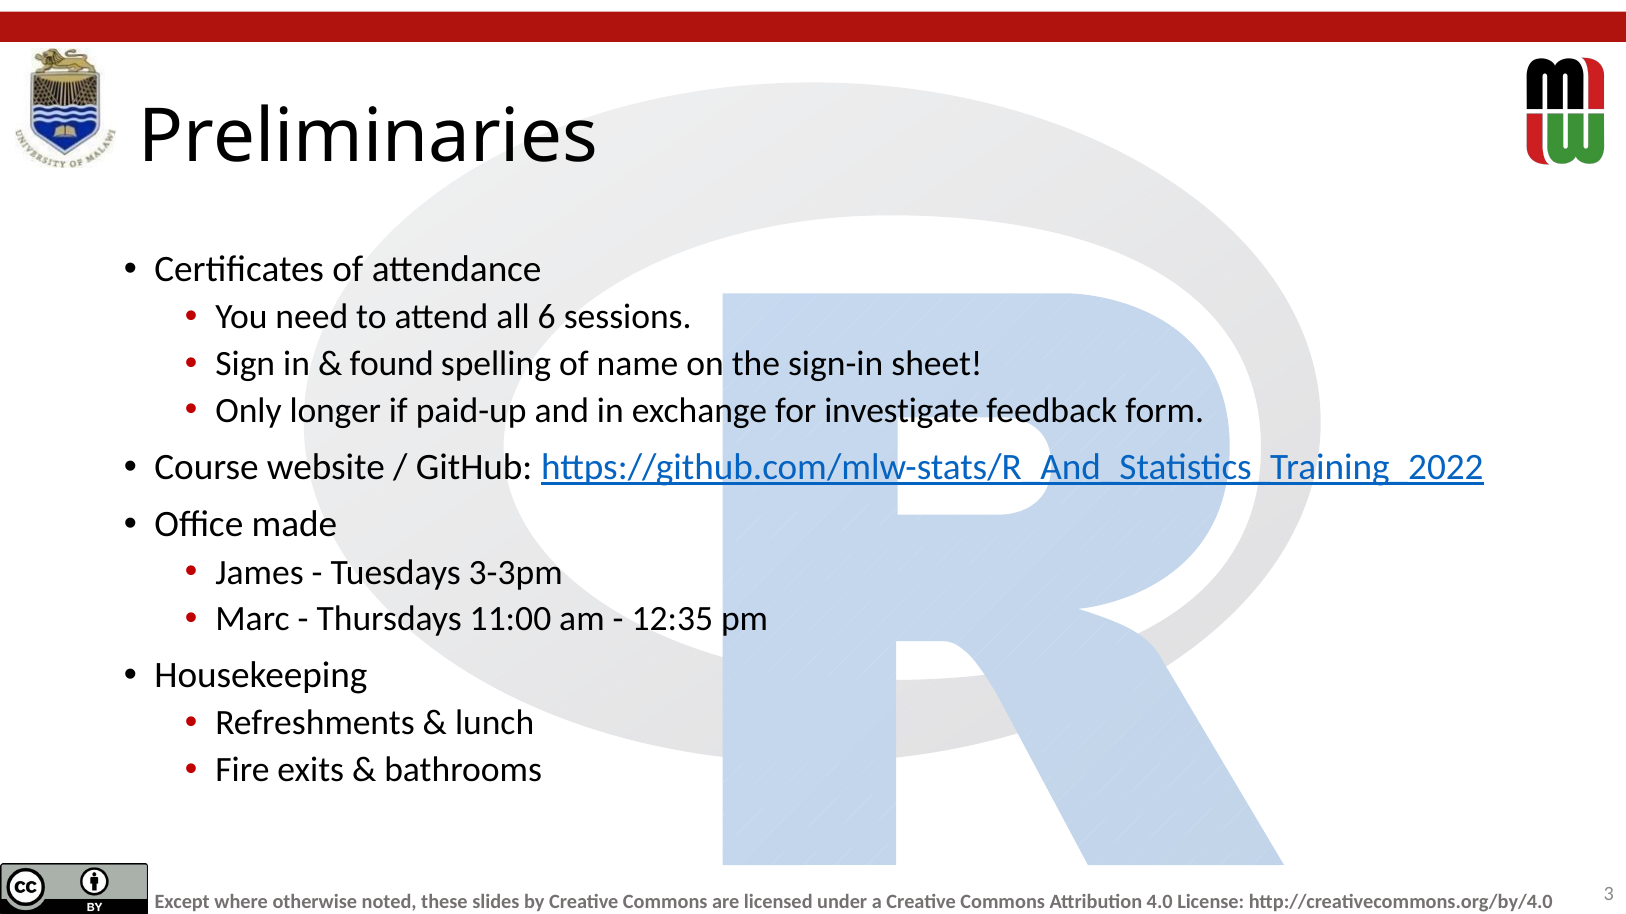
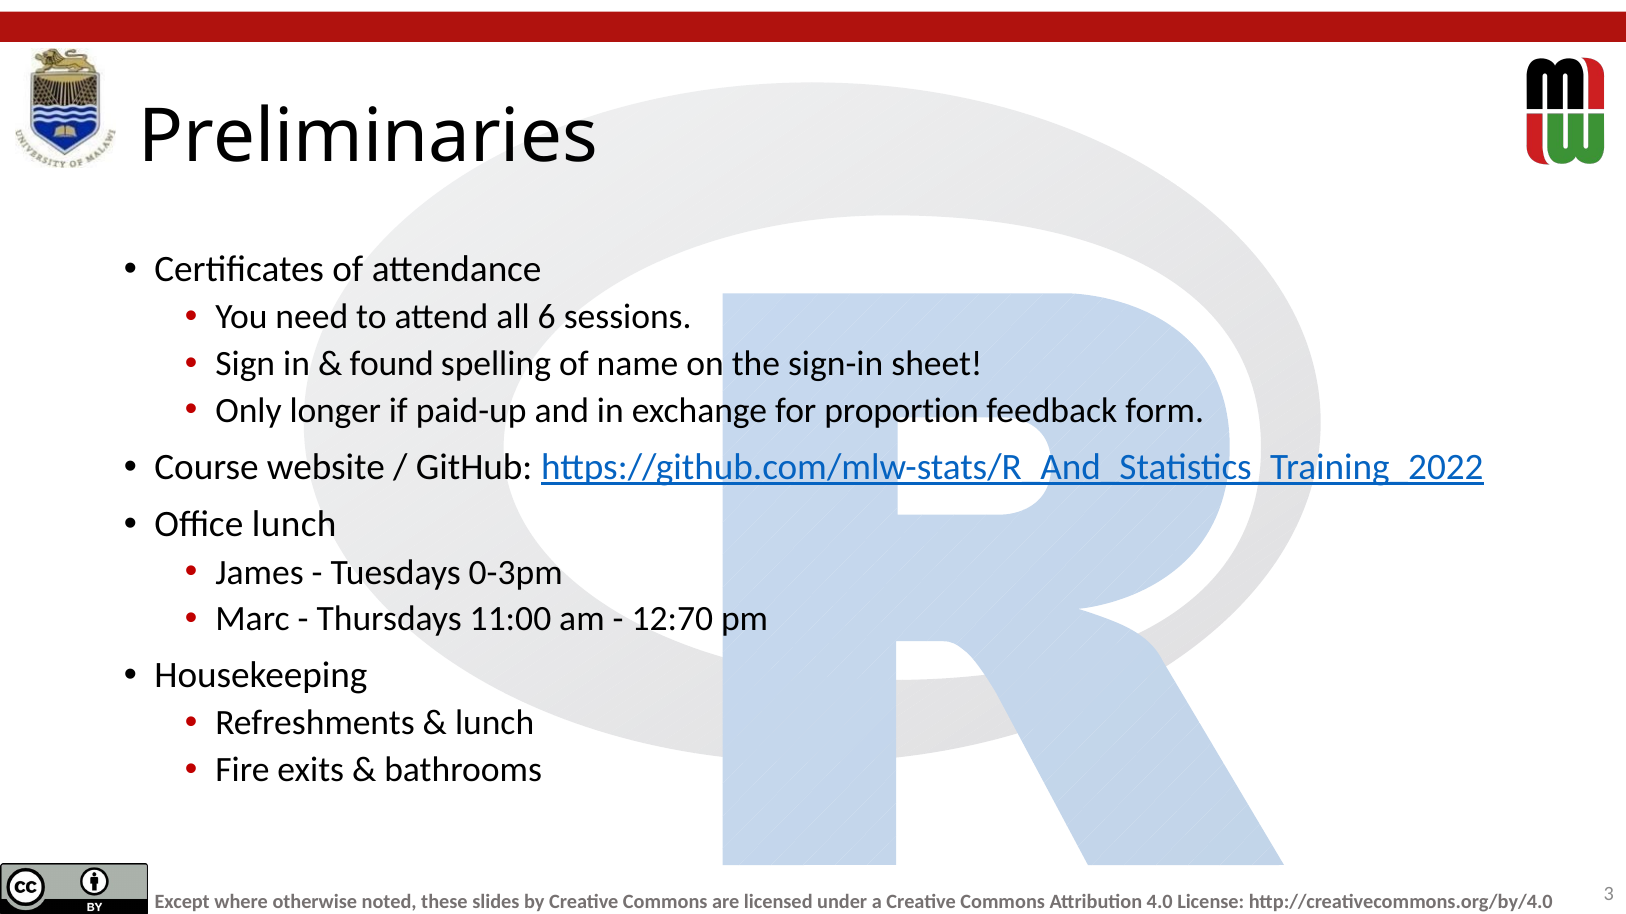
investigate: investigate -> proportion (902, 411)
Office made: made -> lunch (294, 525)
3-3pm: 3-3pm -> 0-3pm (516, 573)
12:35: 12:35 -> 12:70 (672, 620)
